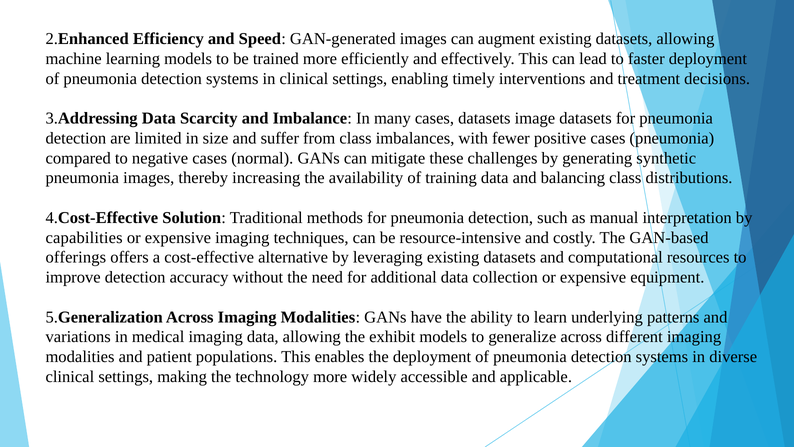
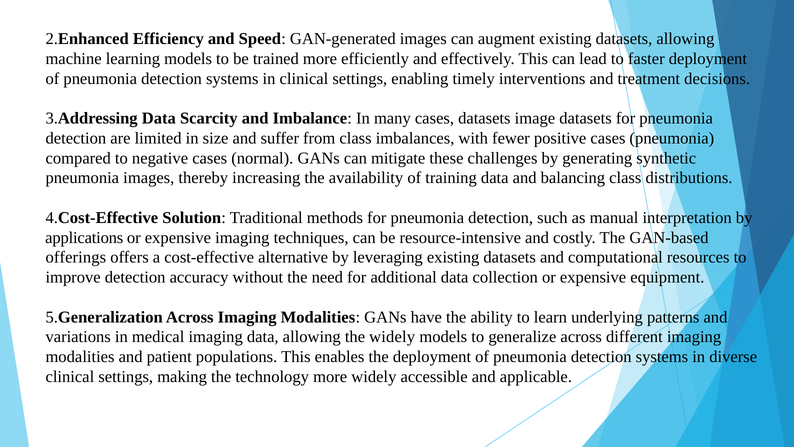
capabilities: capabilities -> applications (84, 237)
the exhibit: exhibit -> widely (392, 337)
